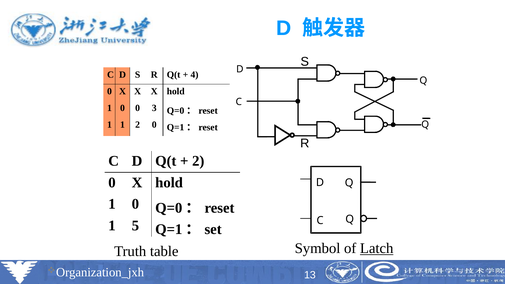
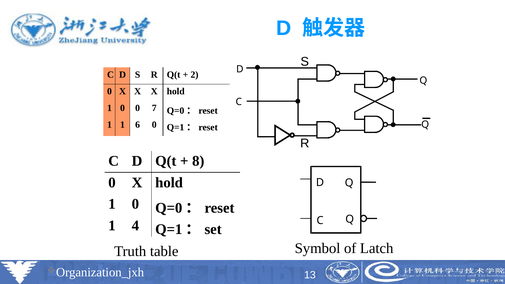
4: 4 -> 2 (194, 75)
3: 3 -> 7 (154, 108)
1 2: 2 -> 6 (138, 125)
2: 2 -> 8 (198, 161)
5: 5 -> 4 (135, 226)
Latch underline: present -> none (377, 248)
